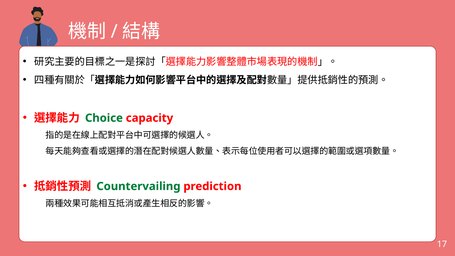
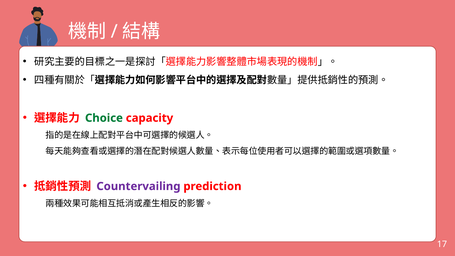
Countervailing colour: green -> purple (138, 186)
